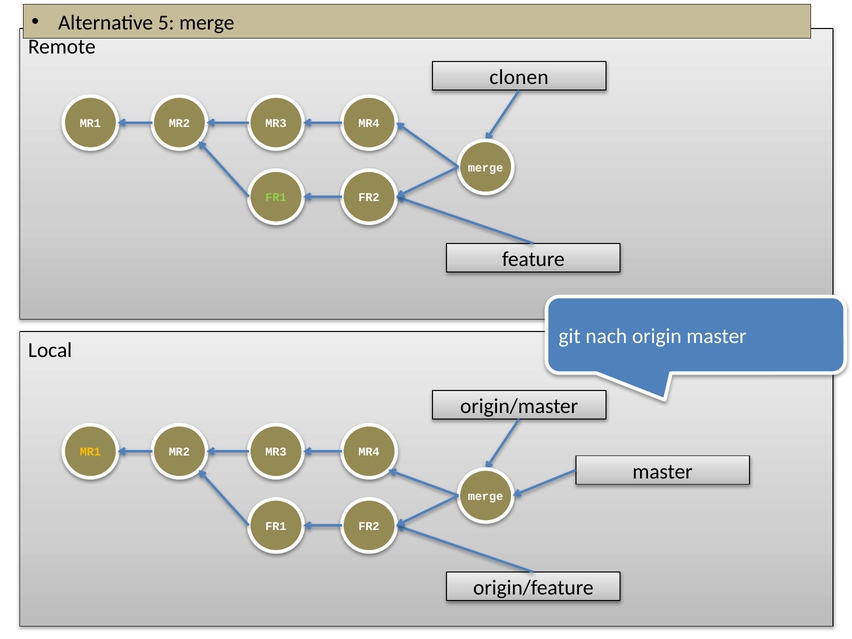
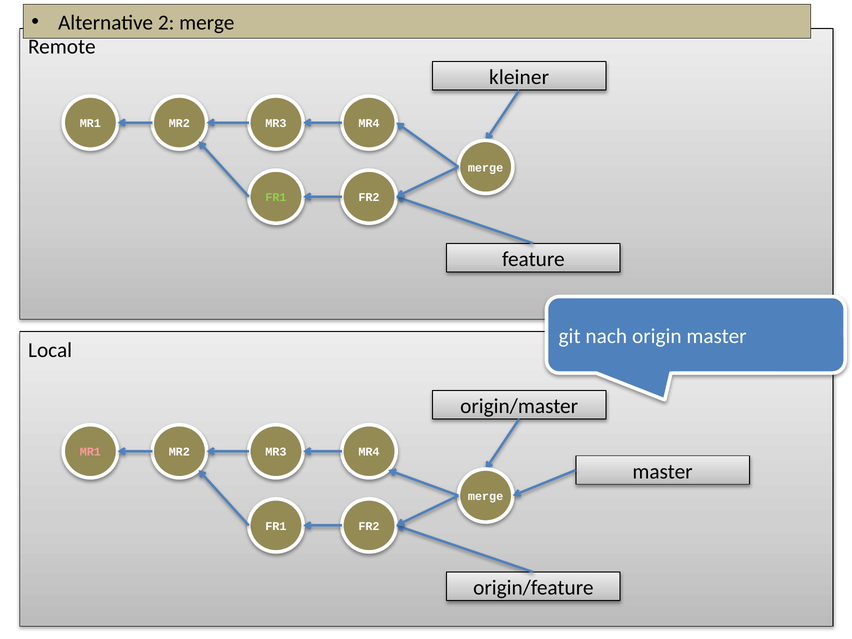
5: 5 -> 2 (166, 23)
clonen: clonen -> kleiner (519, 77)
MR1 colour: yellow -> pink (90, 452)
